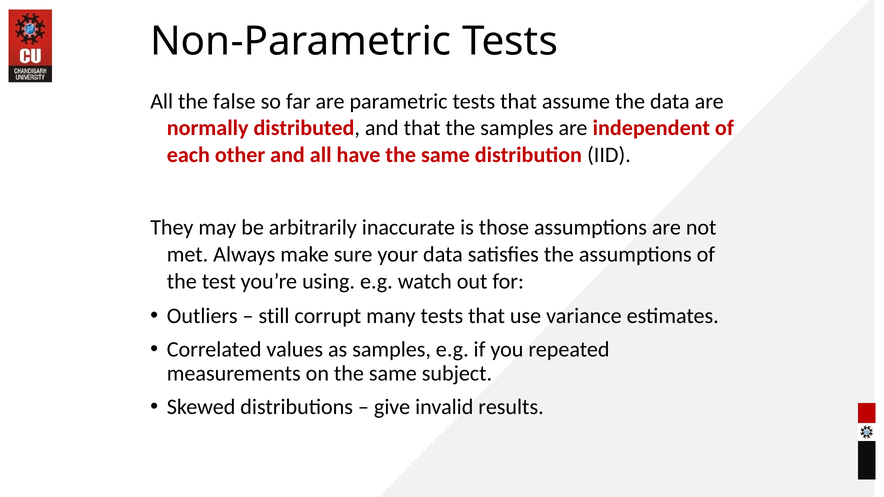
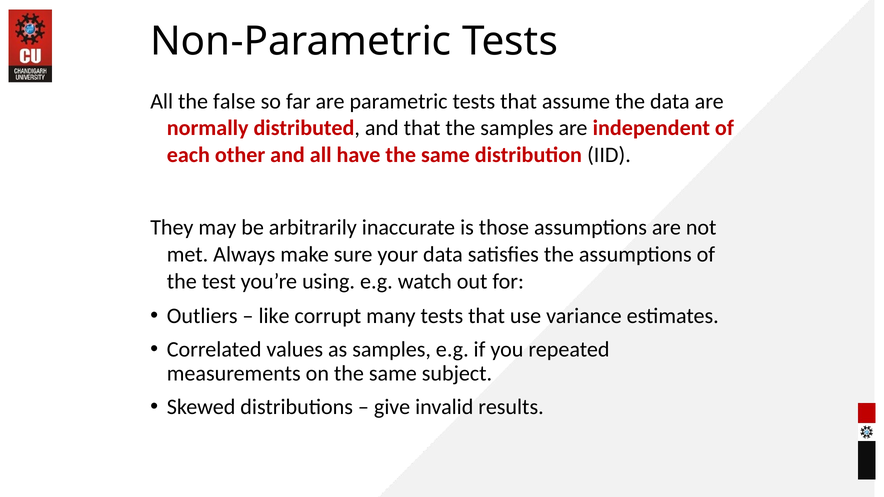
still: still -> like (274, 316)
